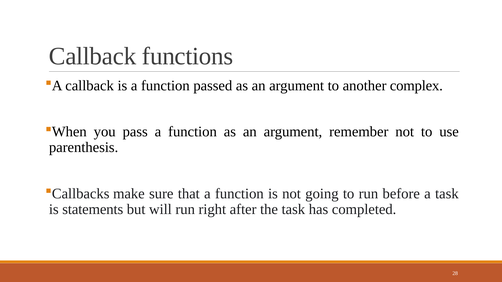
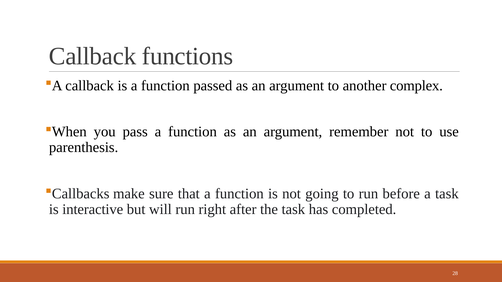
statements: statements -> interactive (93, 210)
